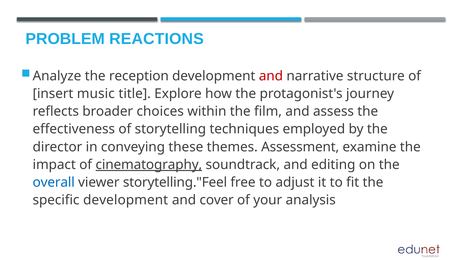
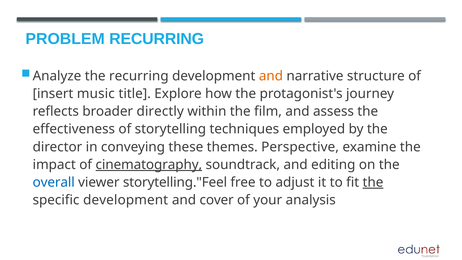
PROBLEM REACTIONS: REACTIONS -> RECURRING (157, 39)
the reception: reception -> recurring (139, 76)
and colour: red -> orange (271, 76)
choices: choices -> directly (160, 111)
Assessment: Assessment -> Perspective (300, 147)
the underline: none -> present (373, 182)
